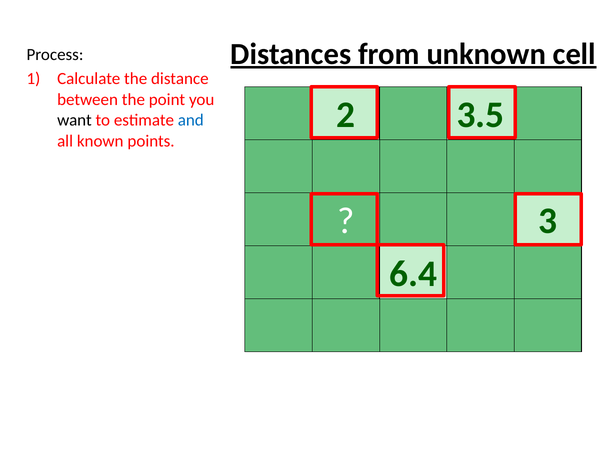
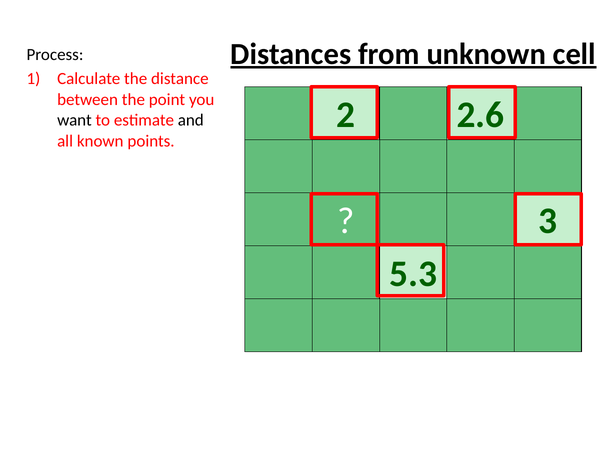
3.5: 3.5 -> 2.6 (480, 115)
and colour: blue -> black (191, 120)
6.4: 6.4 -> 5.3 (413, 274)
